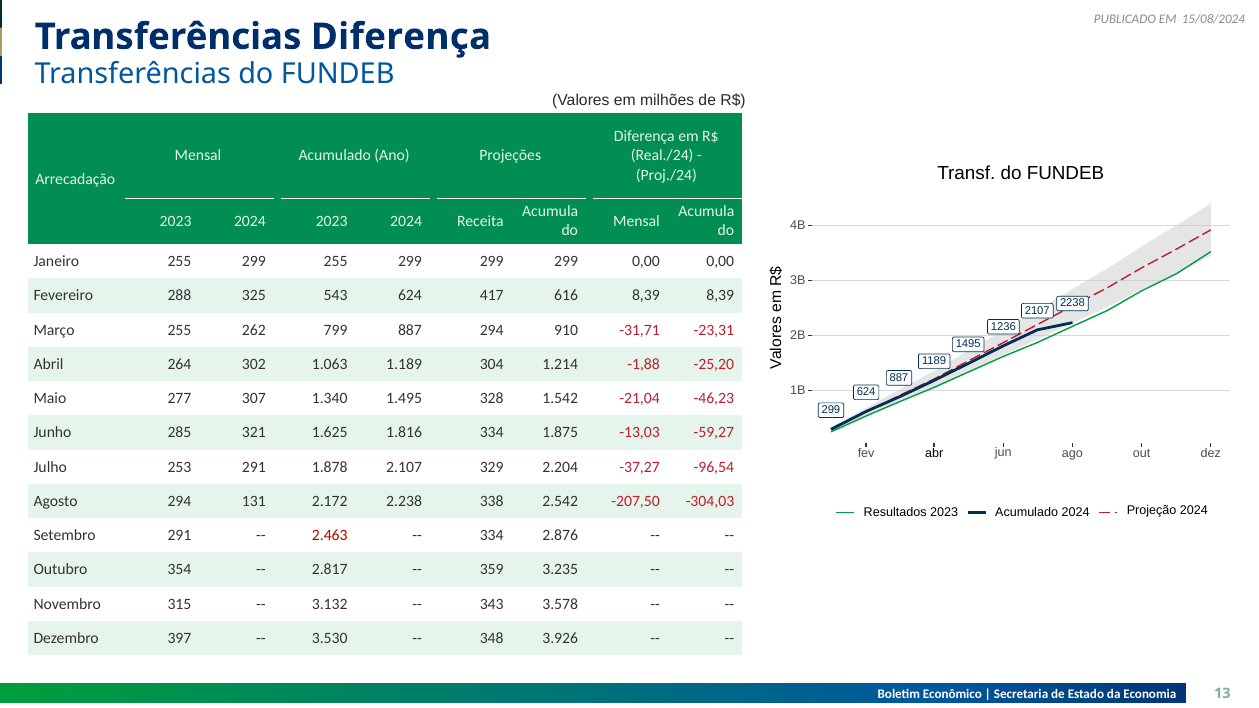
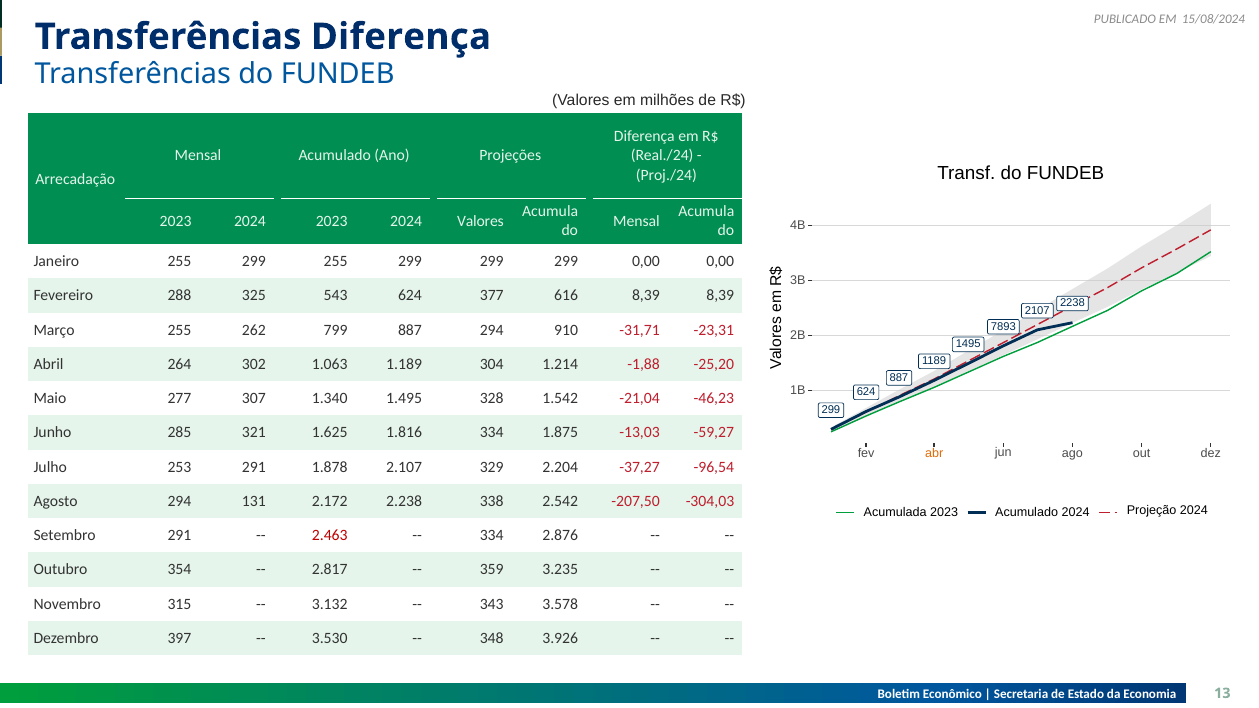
2024 Receita: Receita -> Valores (480, 221)
417: 417 -> 377 (492, 296)
1236: 1236 -> 7893 (1003, 326)
abr colour: black -> orange (934, 454)
Resultados: Resultados -> Acumulada (895, 512)
